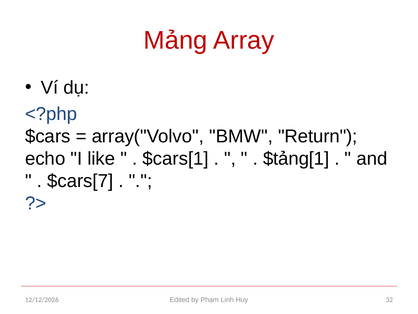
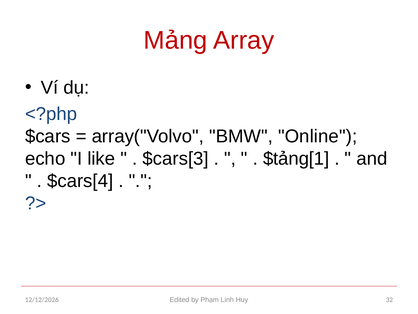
Return: Return -> Online (318, 136)
$cars[1: $cars[1 -> $cars[3 (176, 158)
$cars[7: $cars[7 -> $cars[4 (80, 181)
